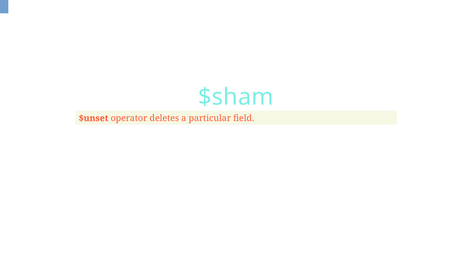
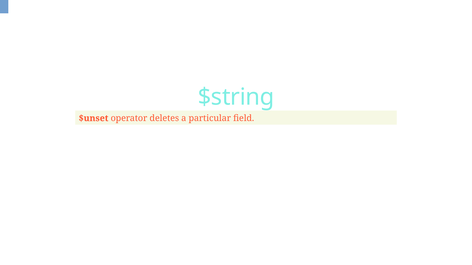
$sham: $sham -> $string (236, 97)
